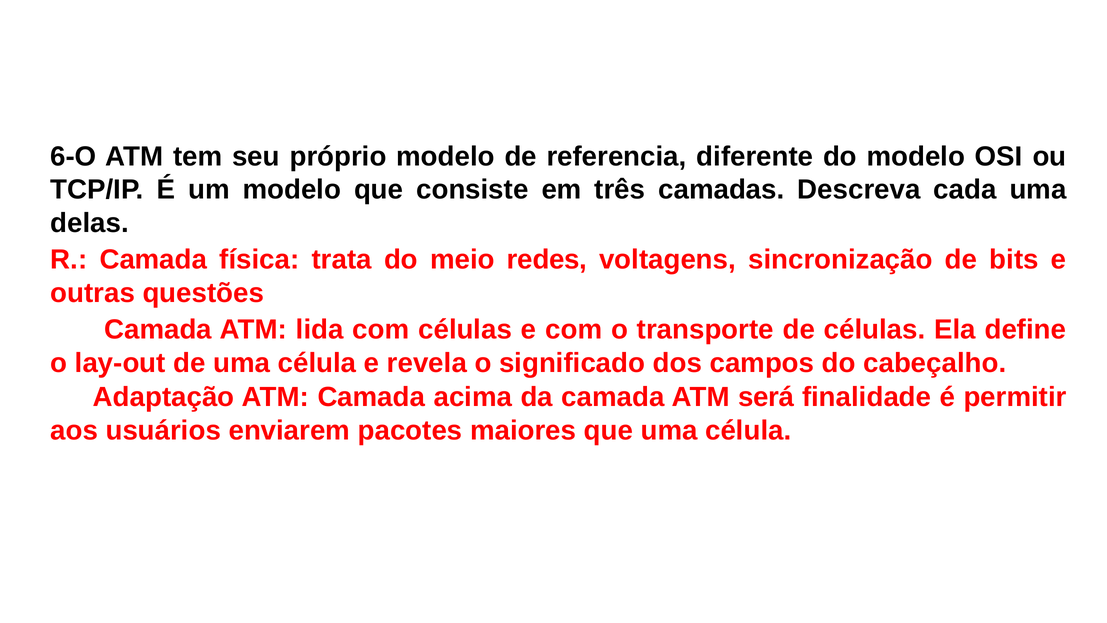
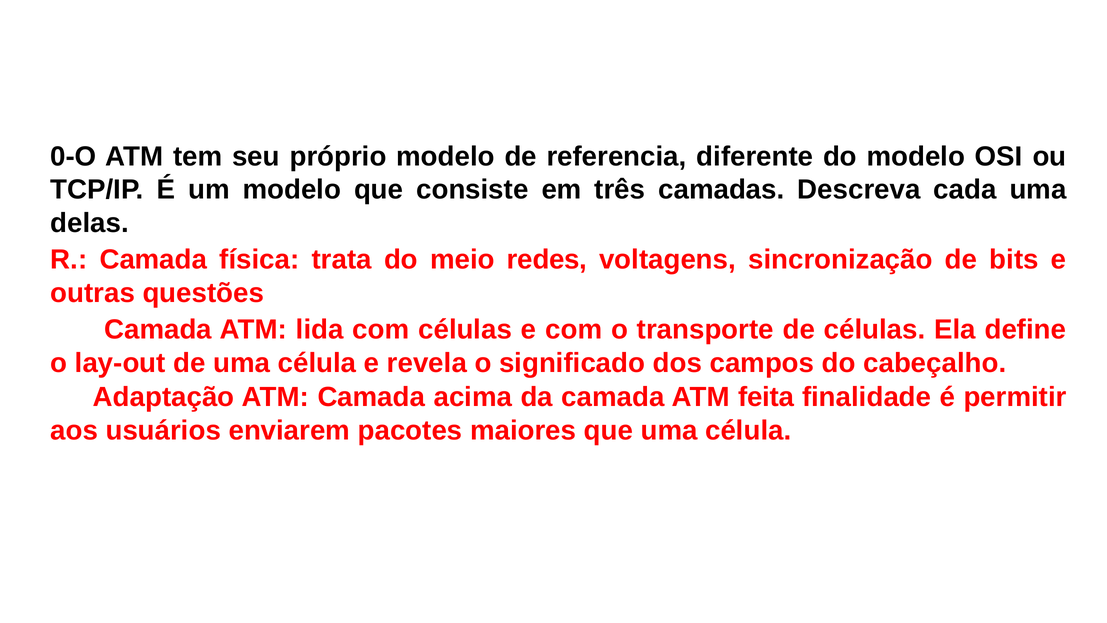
6-O: 6-O -> 0-O (73, 157)
será: será -> feita (766, 397)
